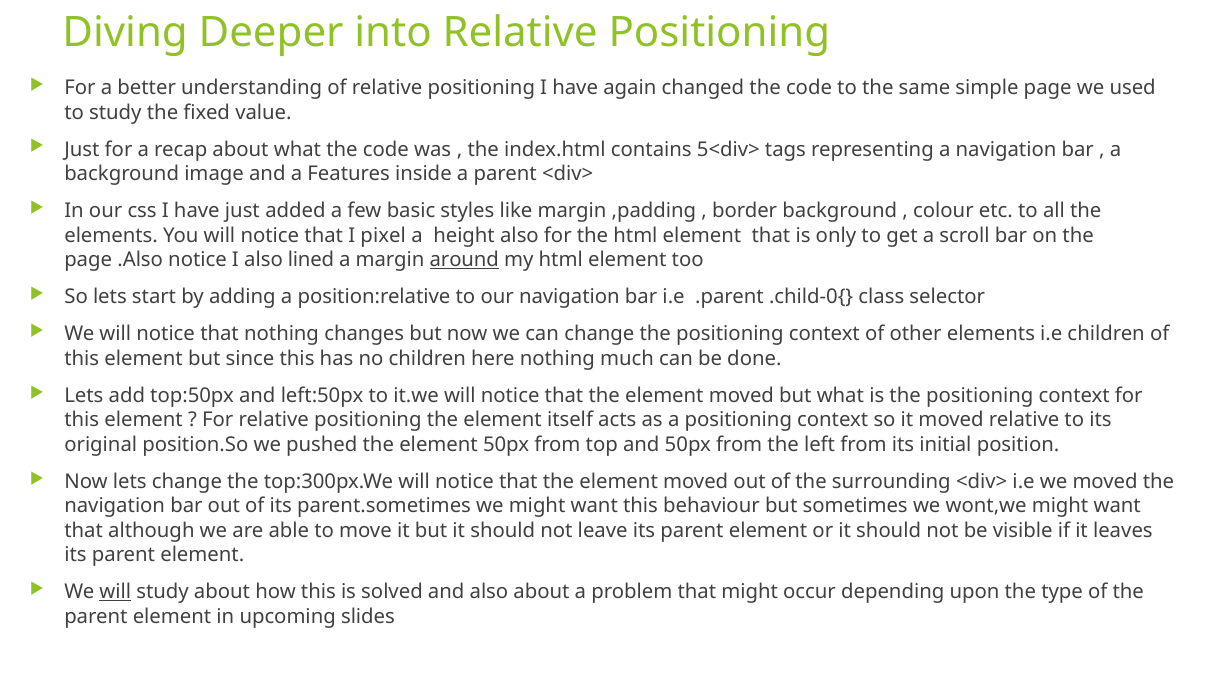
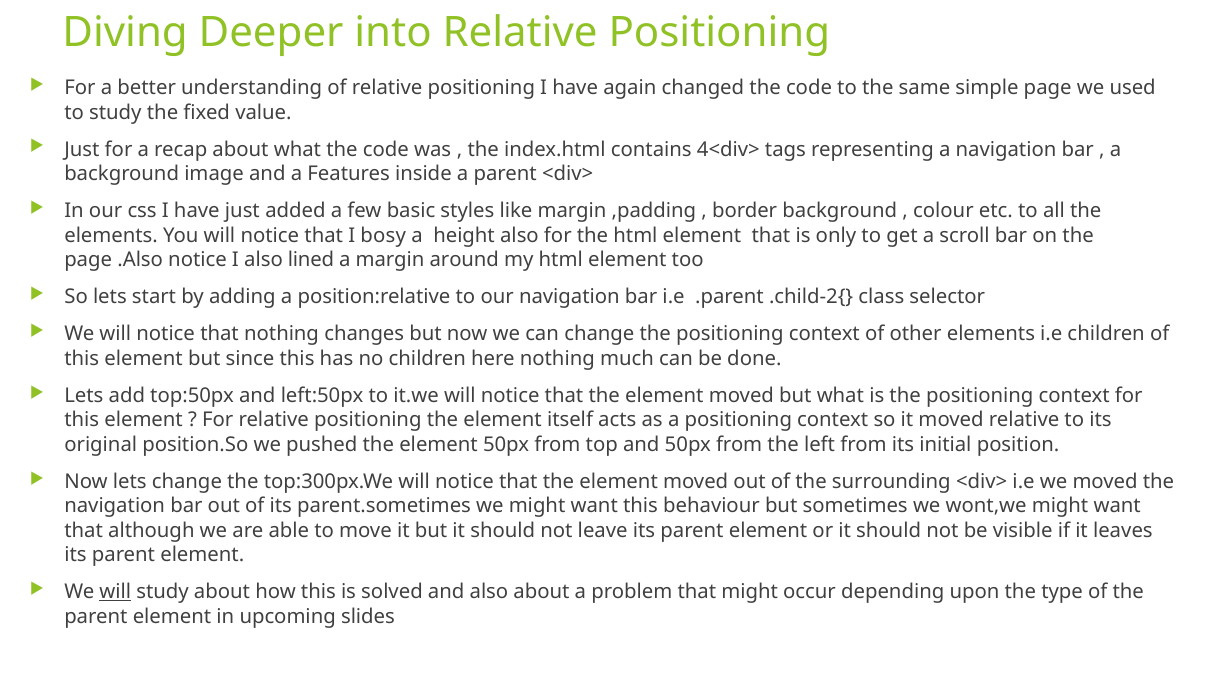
5<div>: 5<div> -> 4<div> (728, 150)
pixel: pixel -> bosy (383, 236)
around underline: present -> none (464, 260)
.child-0{: .child-0{ -> .child-2{ (811, 297)
